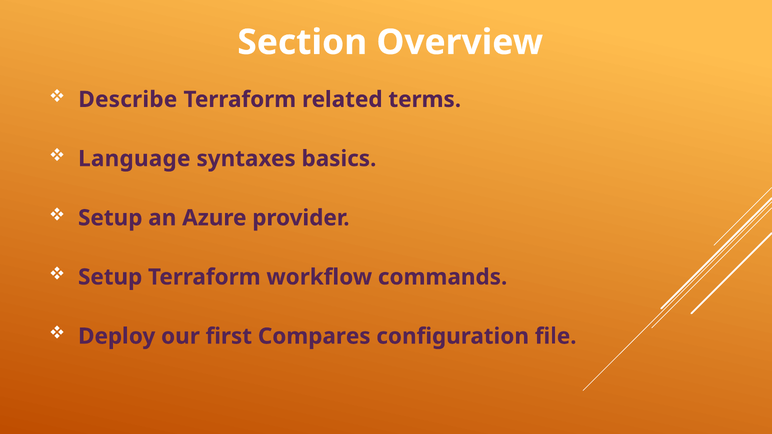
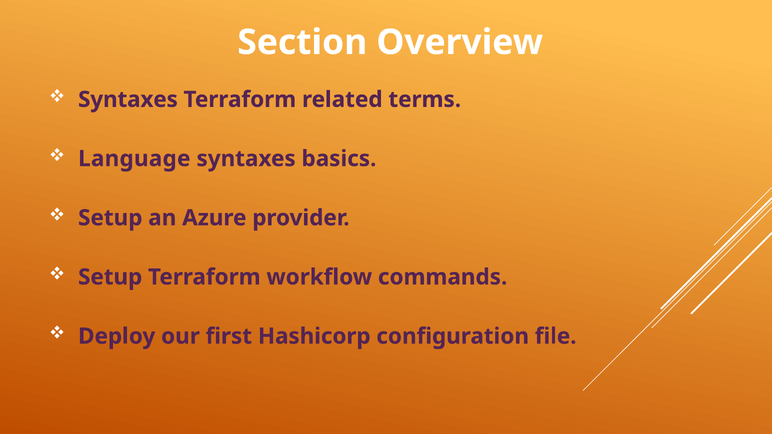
Describe: Describe -> Syntaxes (128, 100)
Compares: Compares -> Hashicorp (314, 336)
